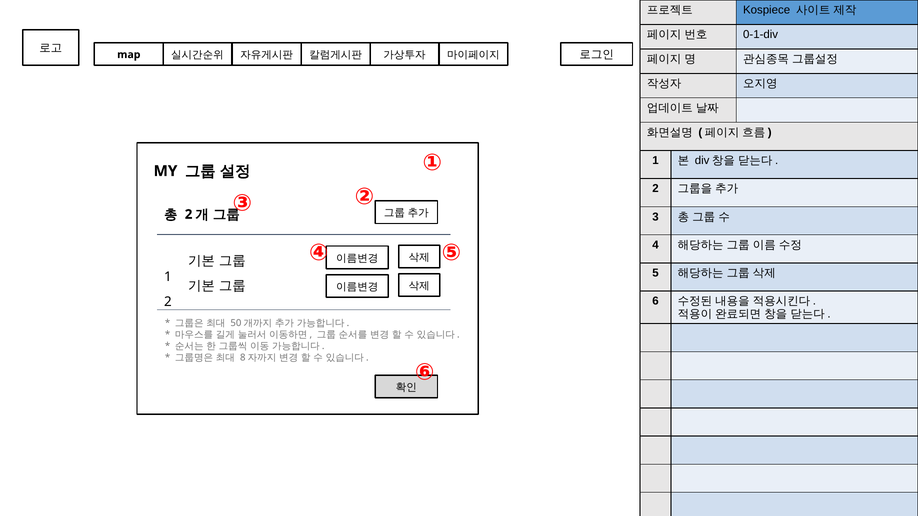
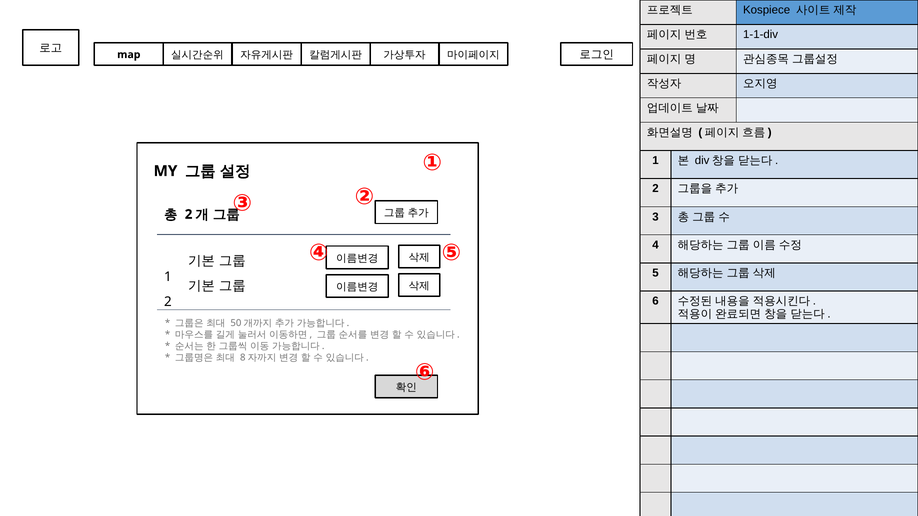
0-1-div: 0-1-div -> 1-1-div (761, 35)
